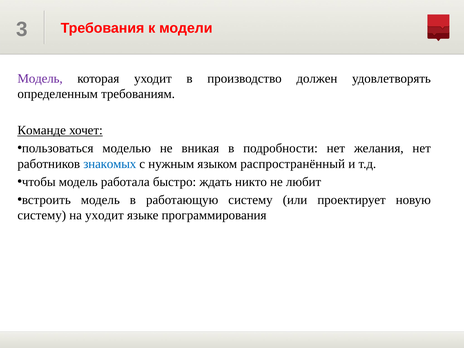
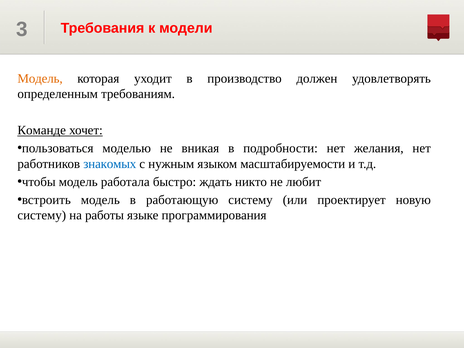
Модель colour: purple -> orange (40, 79)
распространённый: распространённый -> масштабируемости (293, 164)
на уходит: уходит -> работы (105, 215)
